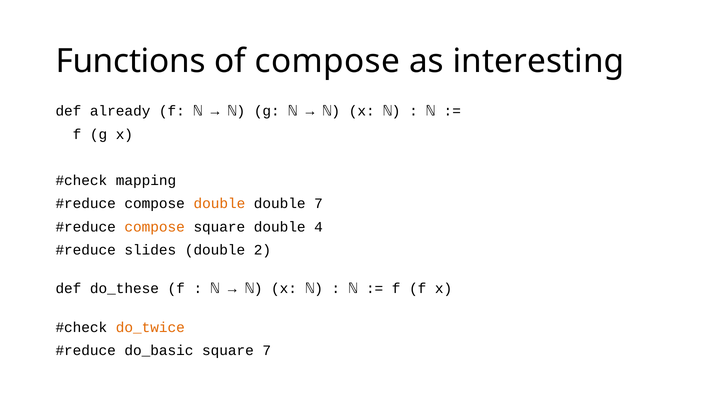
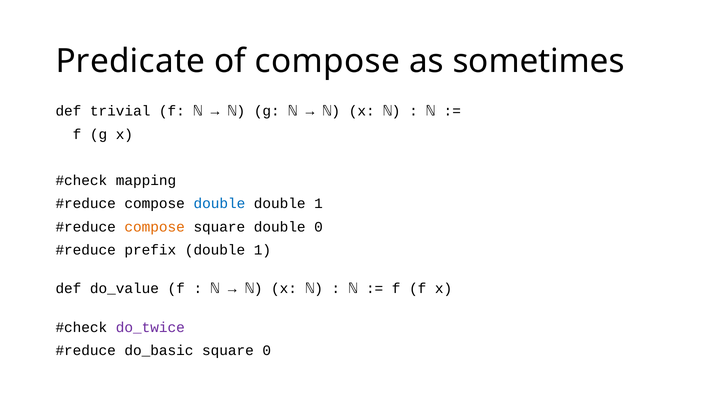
Functions: Functions -> Predicate (130, 61)
interesting: interesting -> sometimes (539, 61)
already: already -> trivial (120, 111)
double colour: orange -> blue (219, 204)
7: 7 -> 1 (319, 204)
double 4: 4 -> 0 (319, 227)
slides: slides -> prefix (150, 250)
2: 2 -> 1 (262, 250)
do_these: do_these -> do_value (124, 289)
do_twice colour: orange -> purple (150, 328)
square 7: 7 -> 0 (267, 351)
